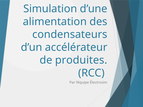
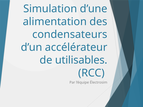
produites: produites -> utilisables (81, 60)
